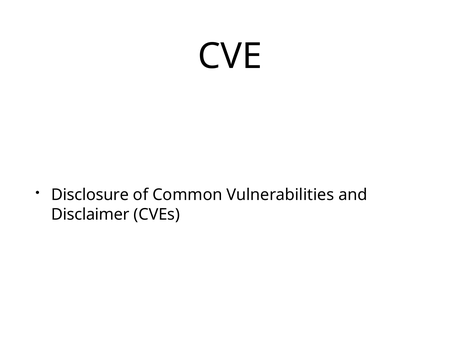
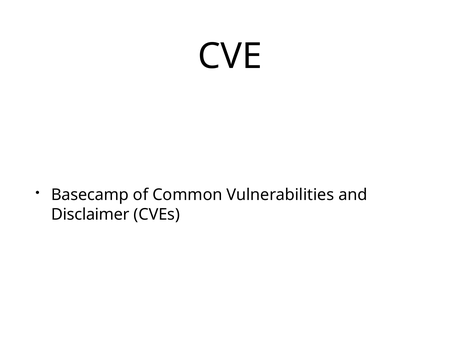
Disclosure: Disclosure -> Basecamp (90, 195)
